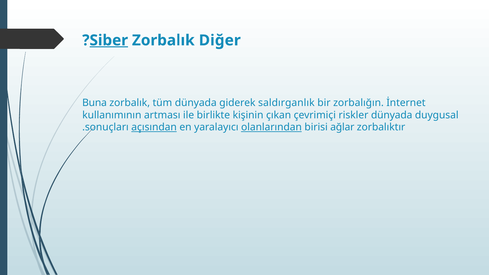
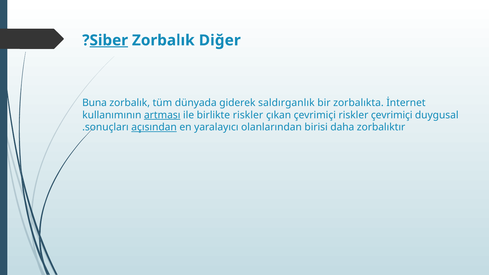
zorbalığın: zorbalığın -> zorbalıkta (358, 103)
artması underline: none -> present (162, 115)
birlikte kişinin: kişinin -> riskler (248, 115)
riskler dünyada: dünyada -> çevrimiçi (392, 115)
olanlarından underline: present -> none (271, 127)
ağlar: ağlar -> daha (342, 127)
